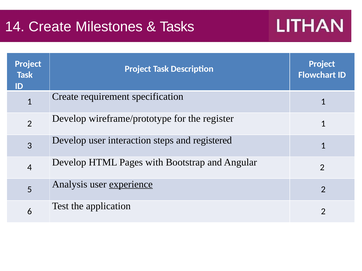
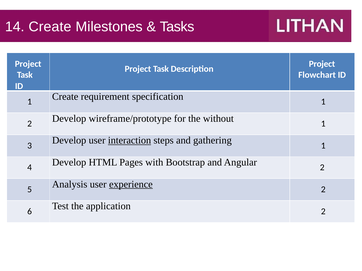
register: register -> without (218, 119)
interaction underline: none -> present (130, 141)
registered: registered -> gathering (212, 141)
